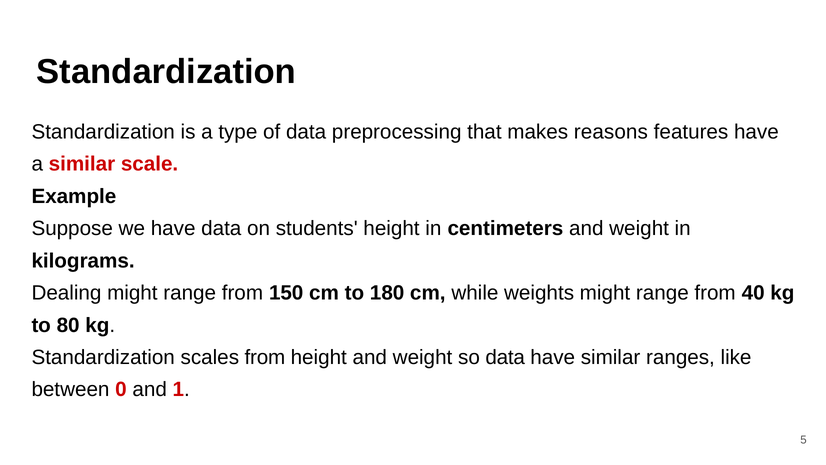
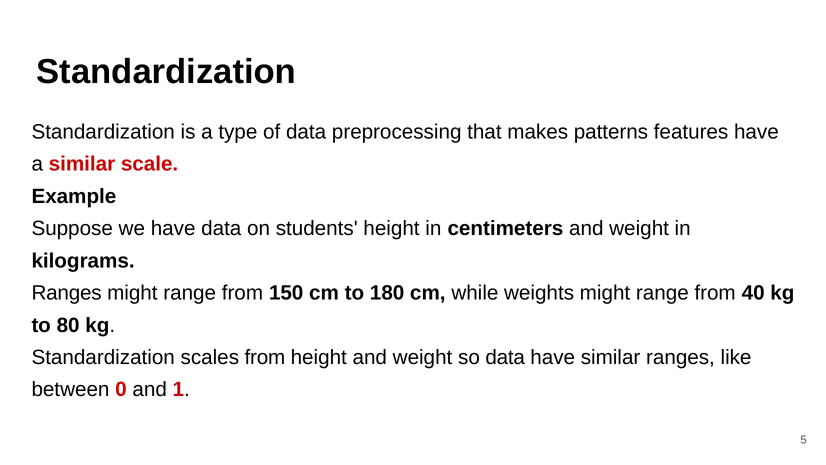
reasons: reasons -> patterns (611, 132)
Dealing: Dealing -> Ranges (67, 293)
